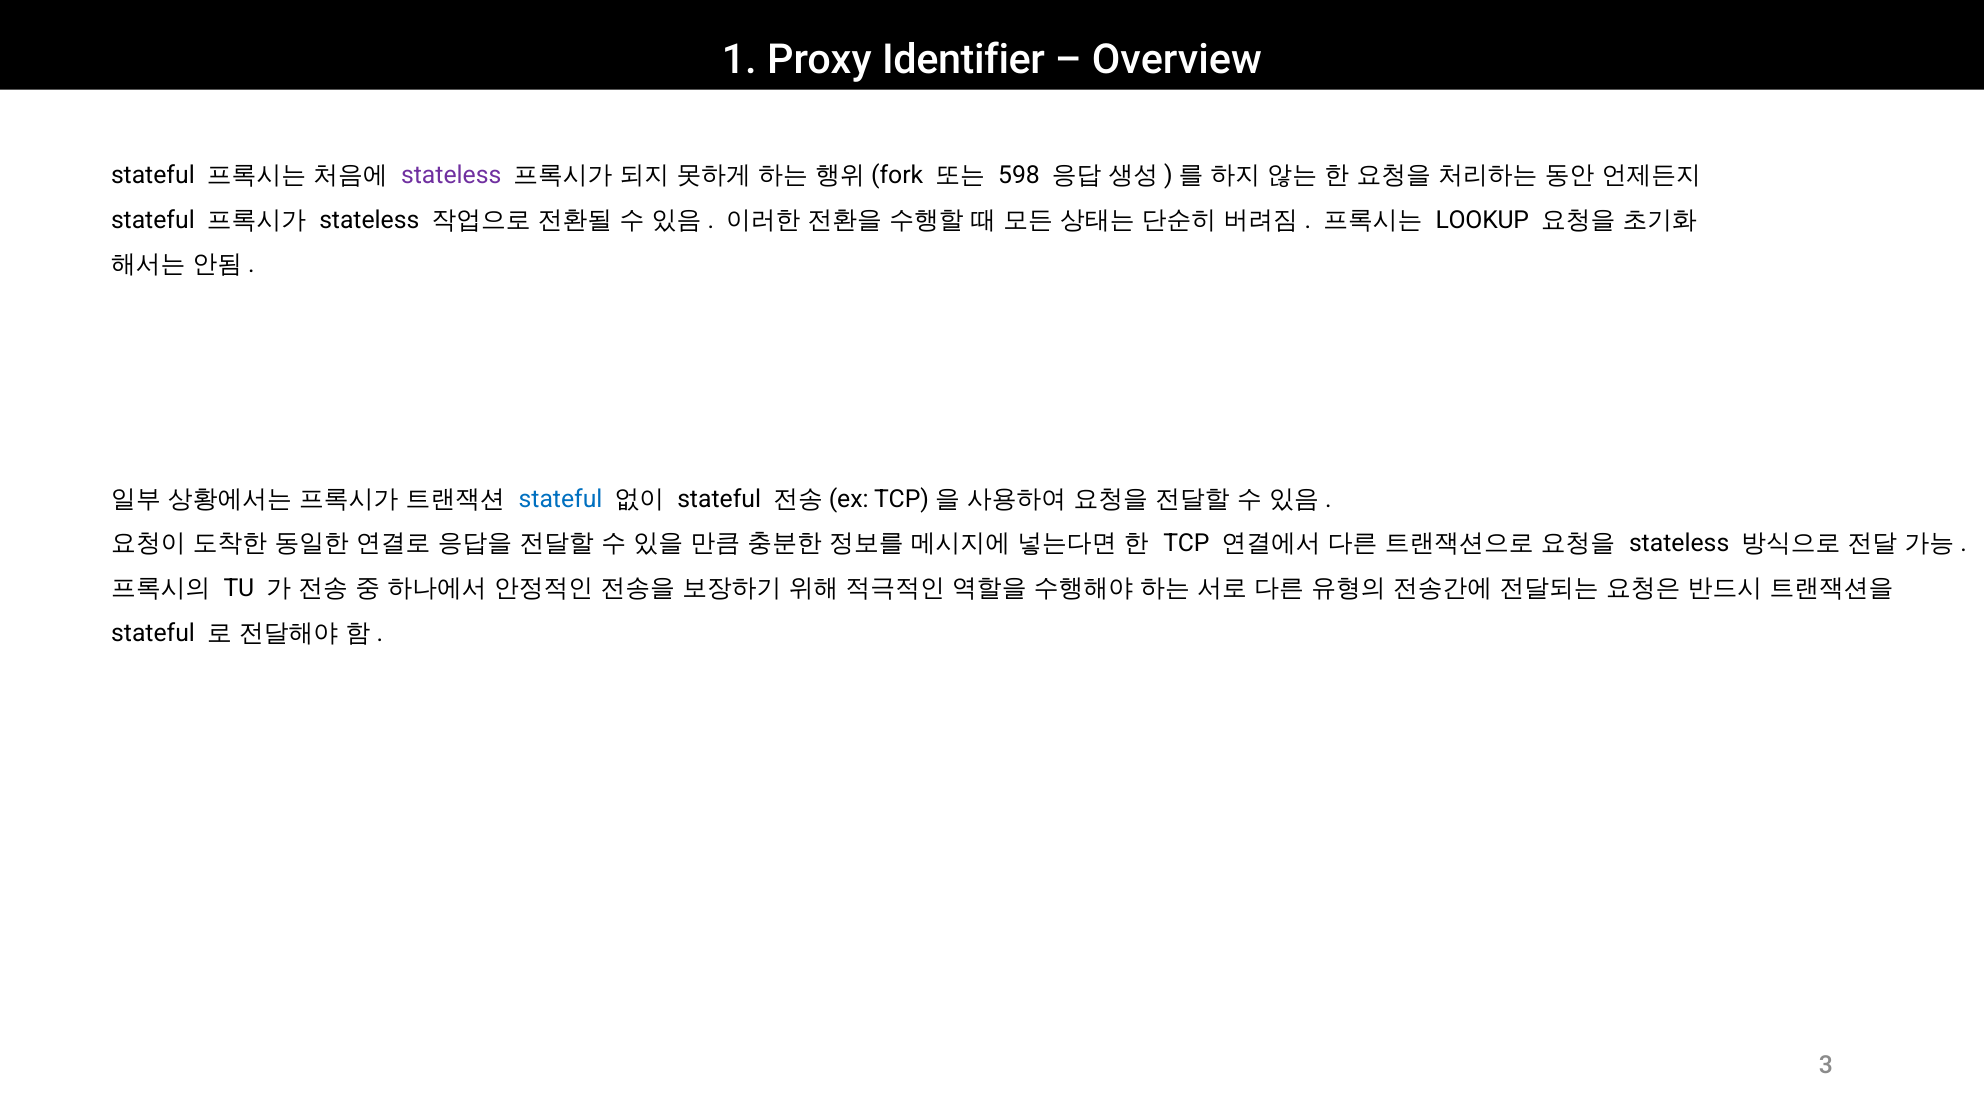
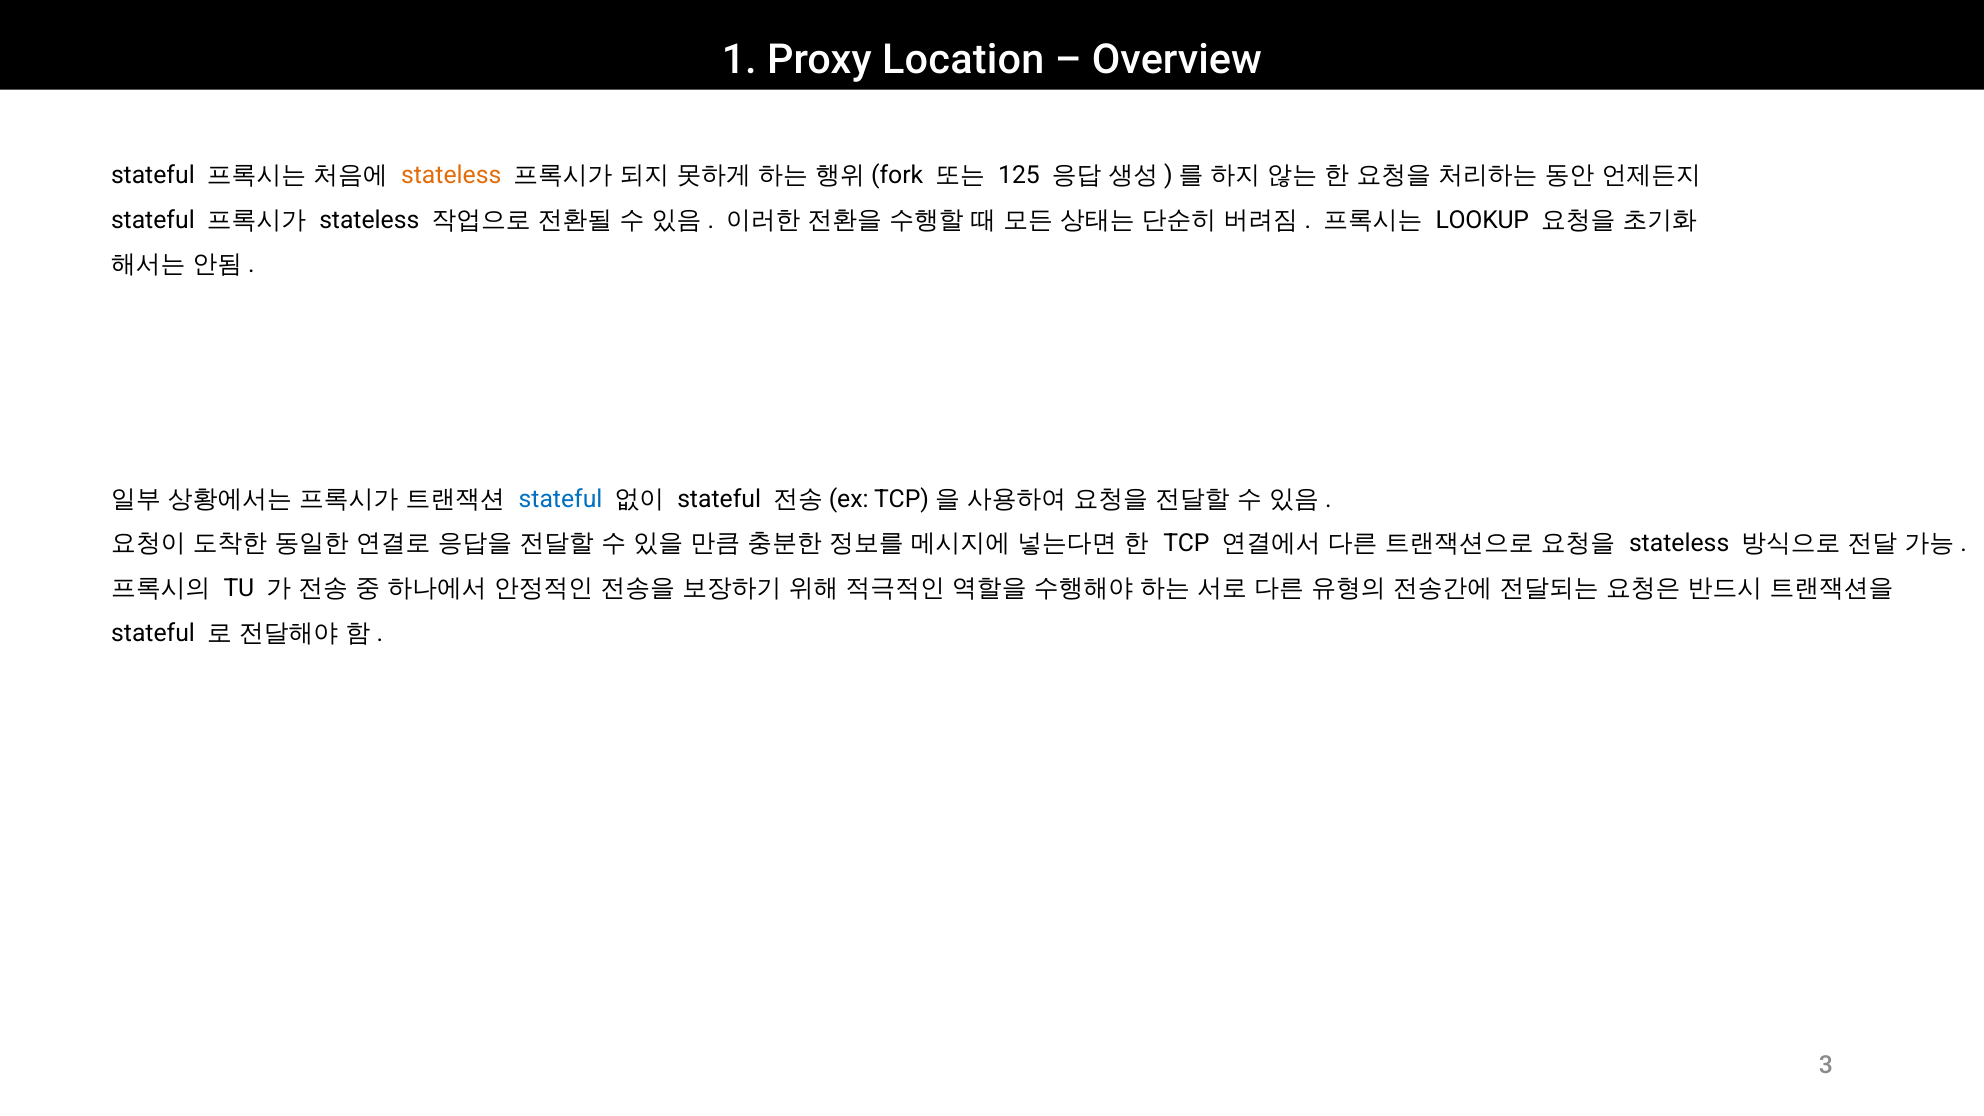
Identifier: Identifier -> Location (963, 60)
stateless colour: purple -> orange (451, 175)
598: 598 -> 125 (1019, 175)
